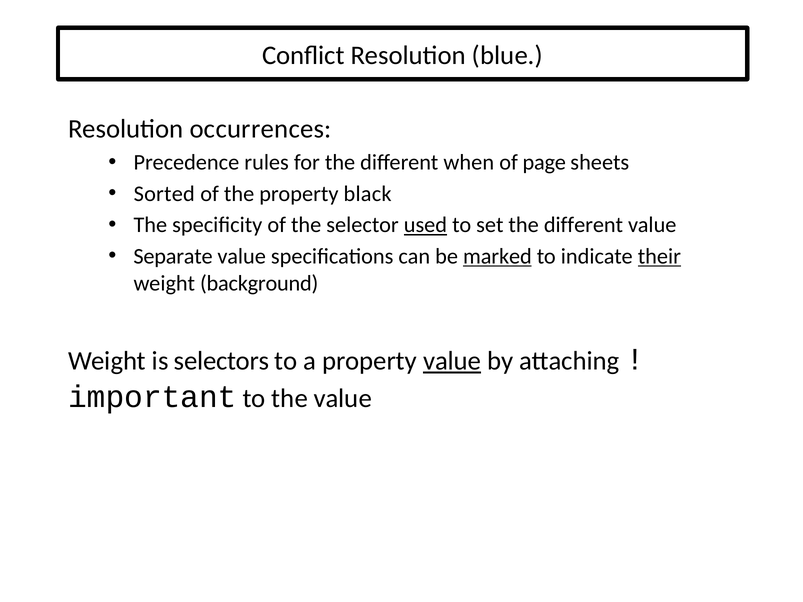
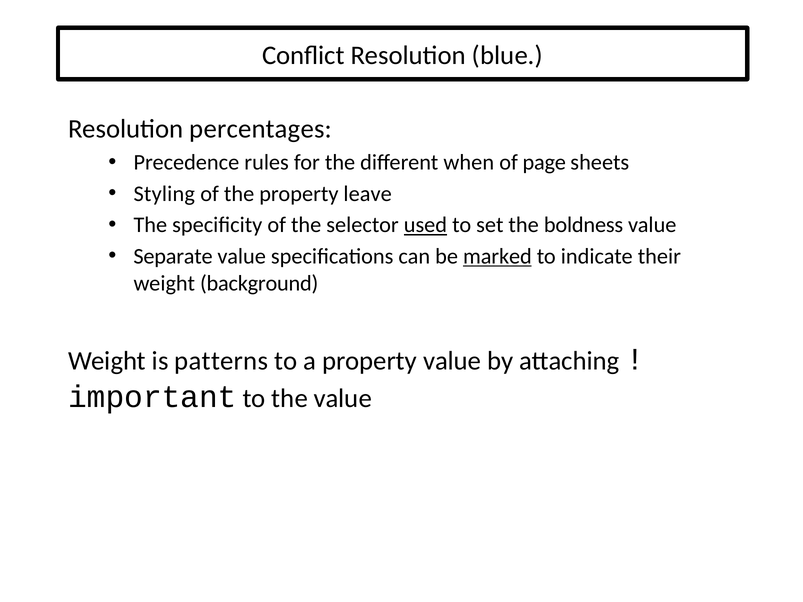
occurrences: occurrences -> percentages (261, 129)
Sorted: Sorted -> Styling (164, 194)
black: black -> leave (368, 194)
set the different: different -> boldness (584, 225)
their underline: present -> none (659, 256)
selectors: selectors -> patterns (221, 361)
value underline: present -> none (452, 361)
